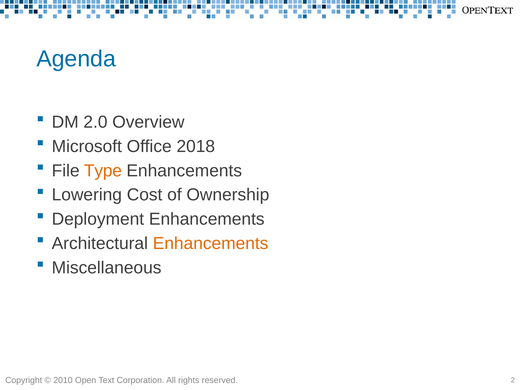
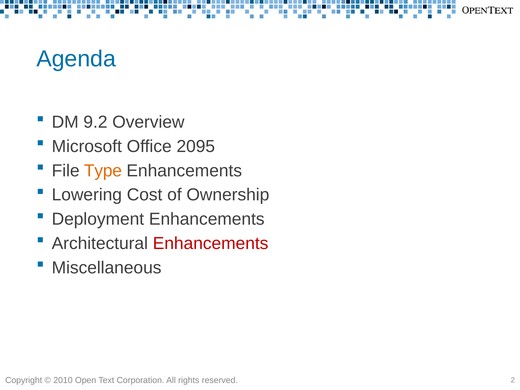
2.0: 2.0 -> 9.2 (95, 122)
2018: 2018 -> 2095 (196, 146)
Enhancements colour: orange -> red (211, 243)
